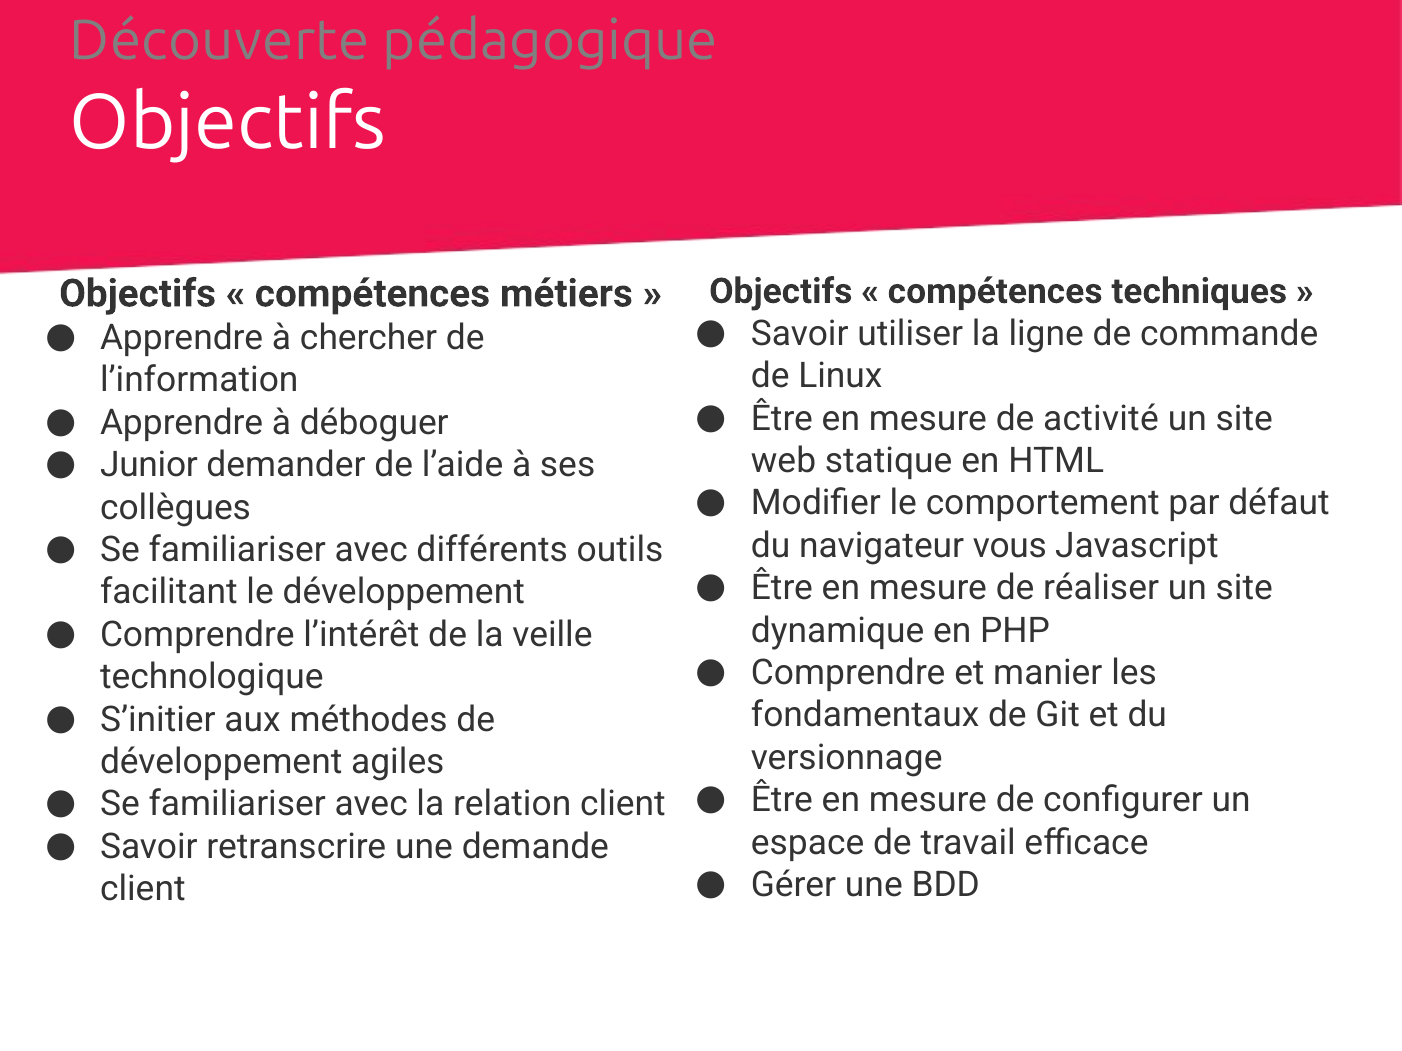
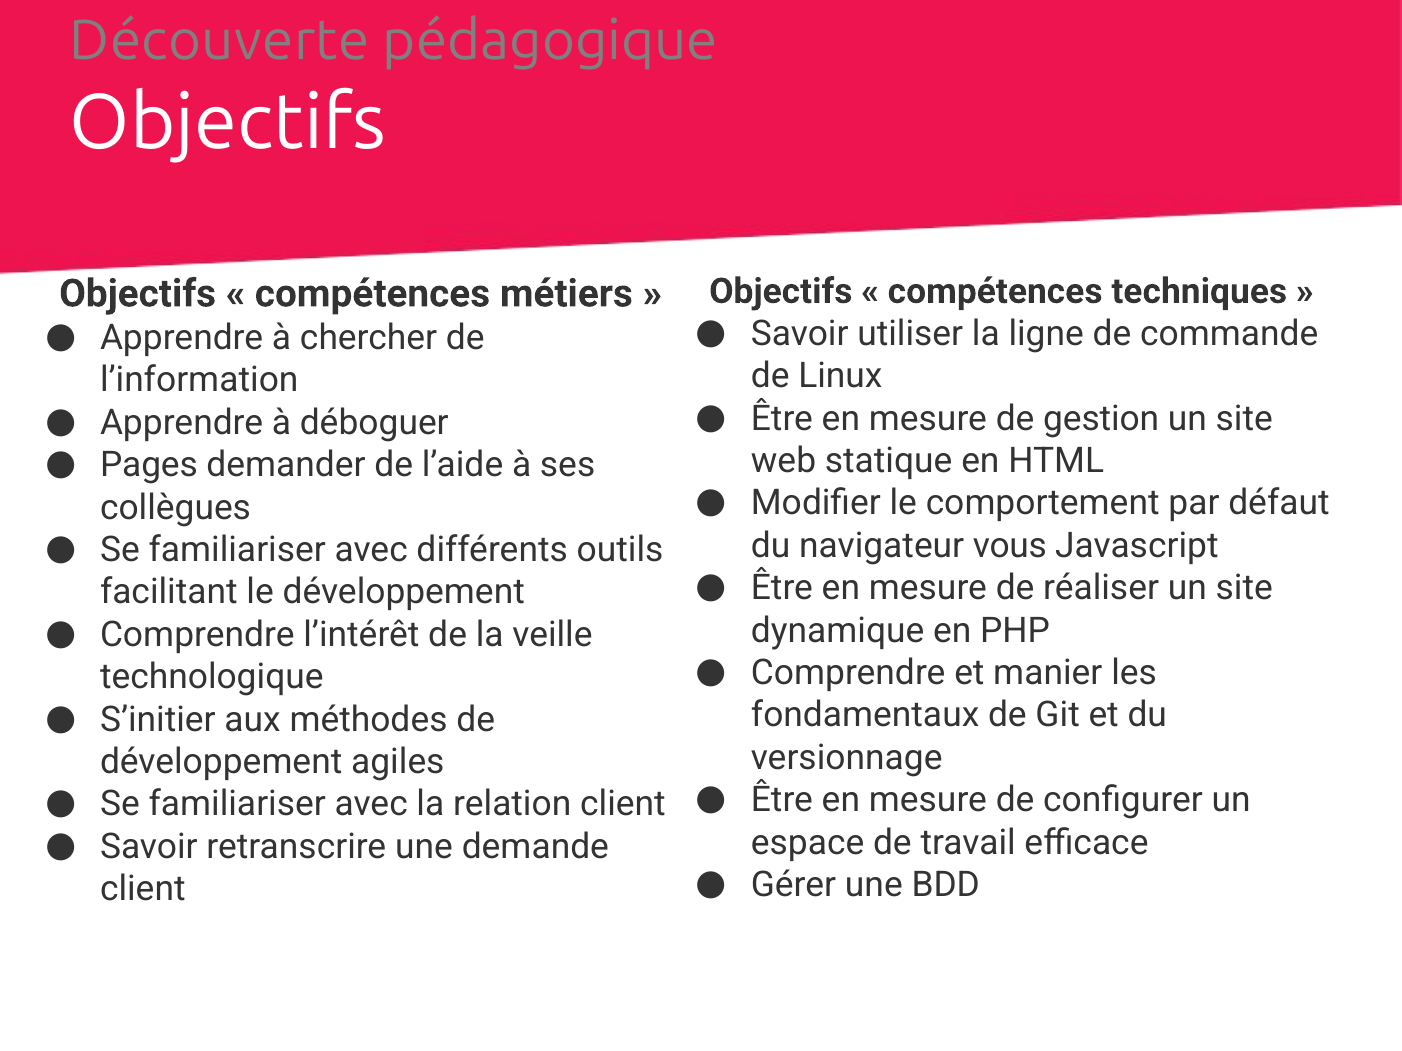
activité: activité -> gestion (1101, 419)
Junior: Junior -> Pages (149, 465)
